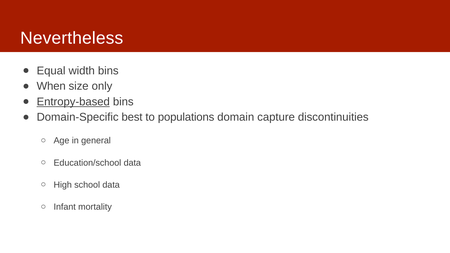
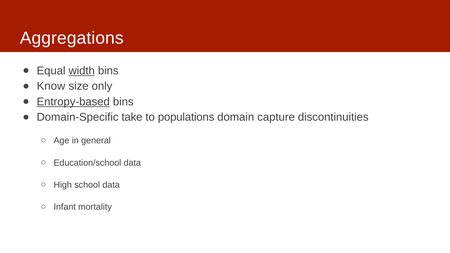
Nevertheless: Nevertheless -> Aggregations (72, 38)
width underline: none -> present (82, 71)
When: When -> Know (51, 86)
best: best -> take (132, 117)
